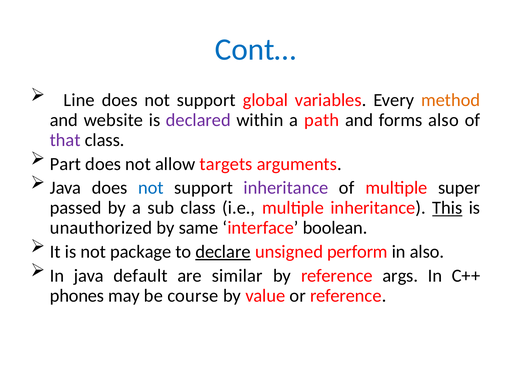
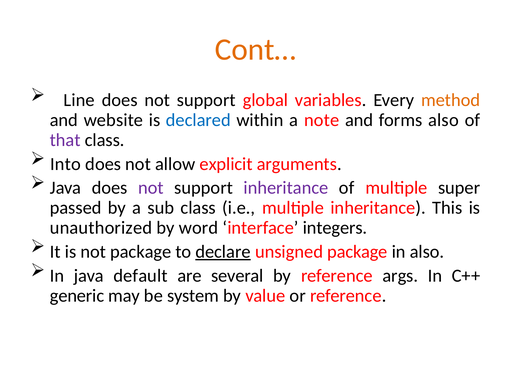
Cont… colour: blue -> orange (255, 49)
declared colour: purple -> blue (198, 120)
path: path -> note (322, 120)
Part: Part -> Into (65, 164)
targets: targets -> explicit (226, 164)
not colour: blue -> purple (151, 188)
This underline: present -> none (447, 208)
same: same -> word (198, 228)
boolean: boolean -> integers (335, 228)
unsigned perform: perform -> package (357, 252)
similar: similar -> several (237, 276)
phones: phones -> generic (77, 296)
course: course -> system (193, 296)
